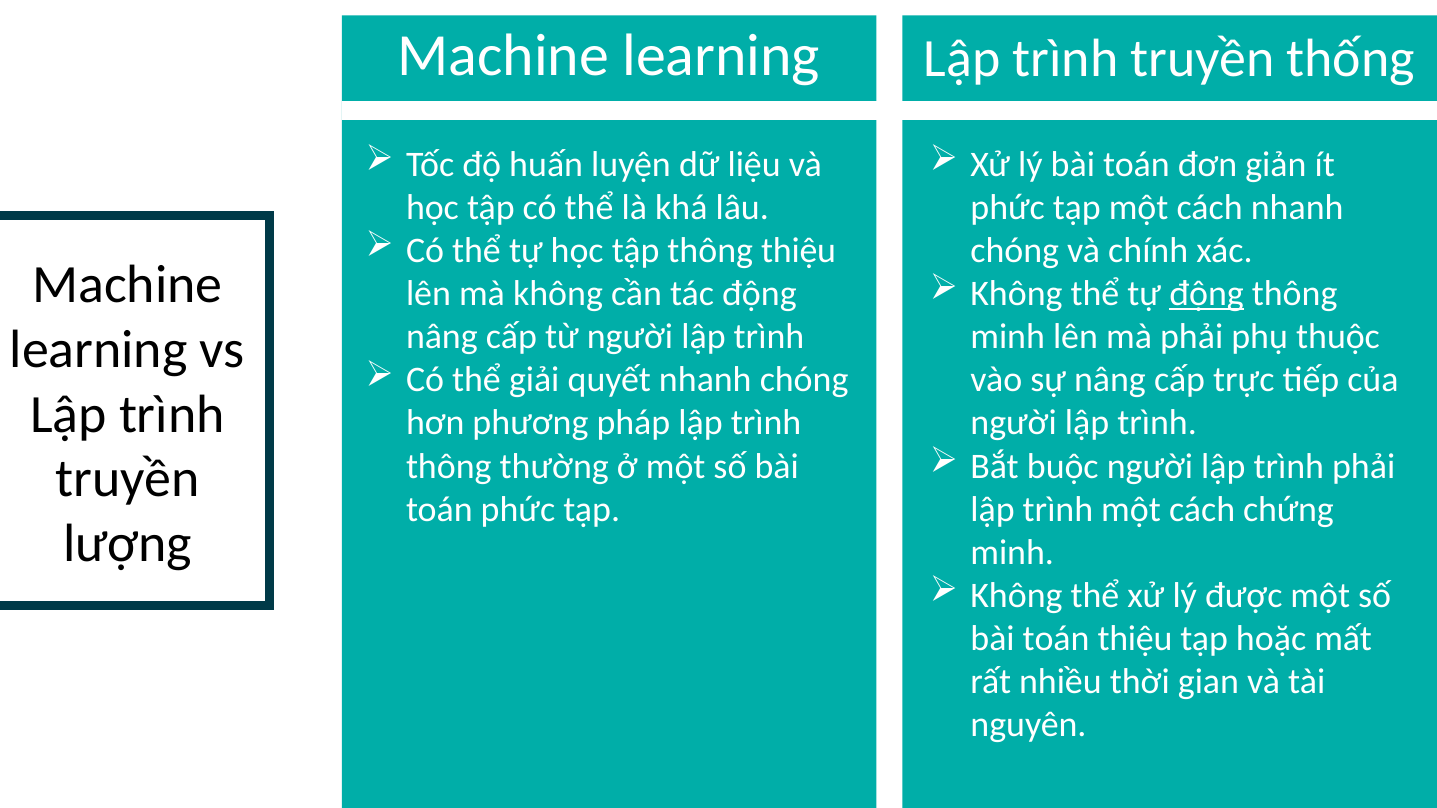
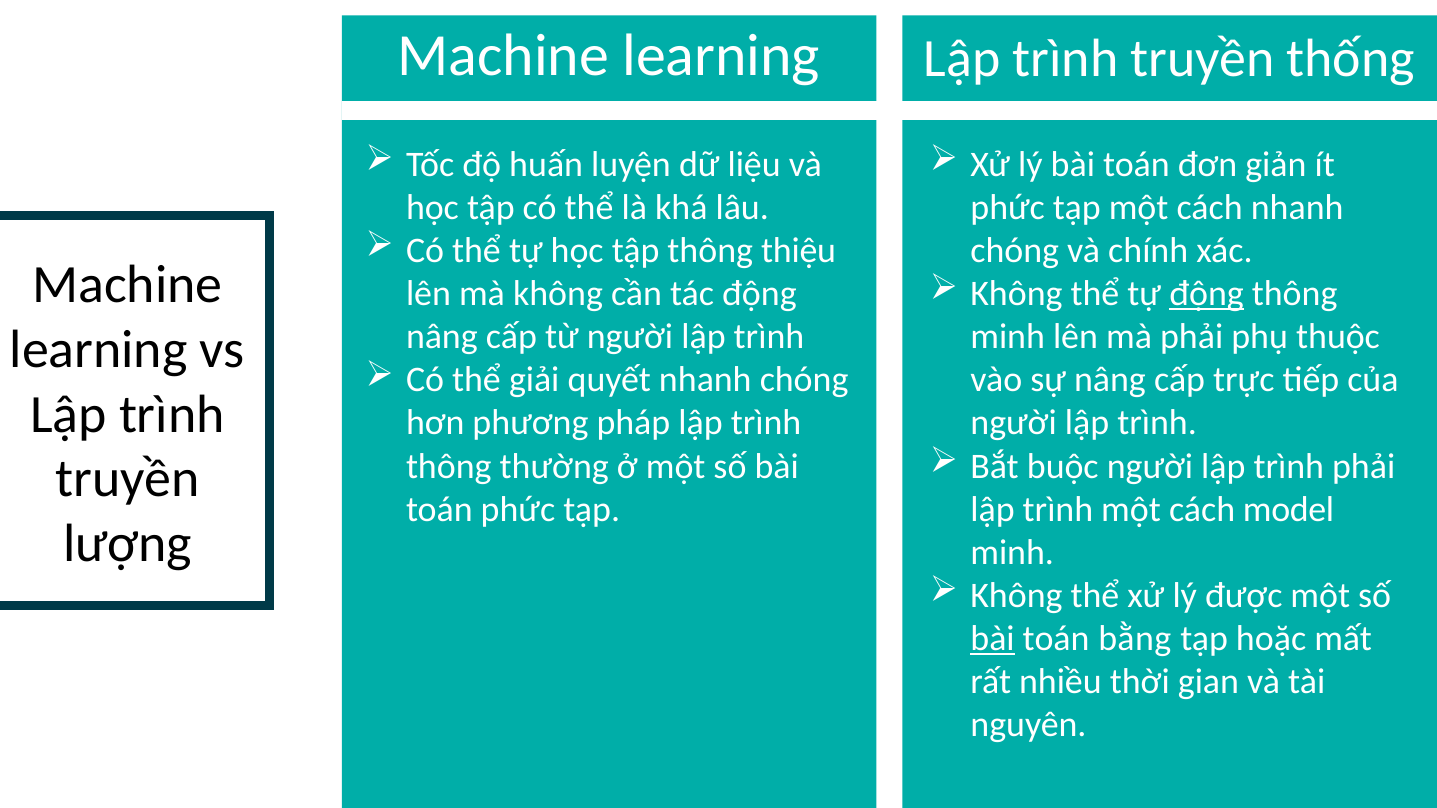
chứng: chứng -> model (1289, 509)
bài underline: none -> present (993, 639)
toán thiệu: thiệu -> bằng (1135, 639)
